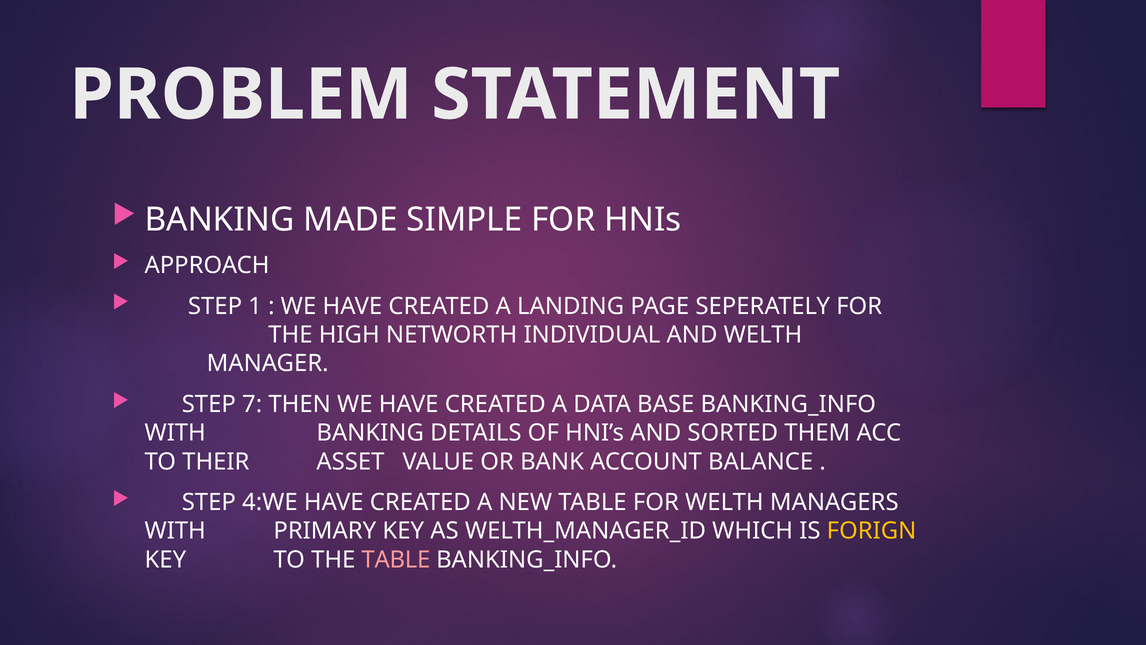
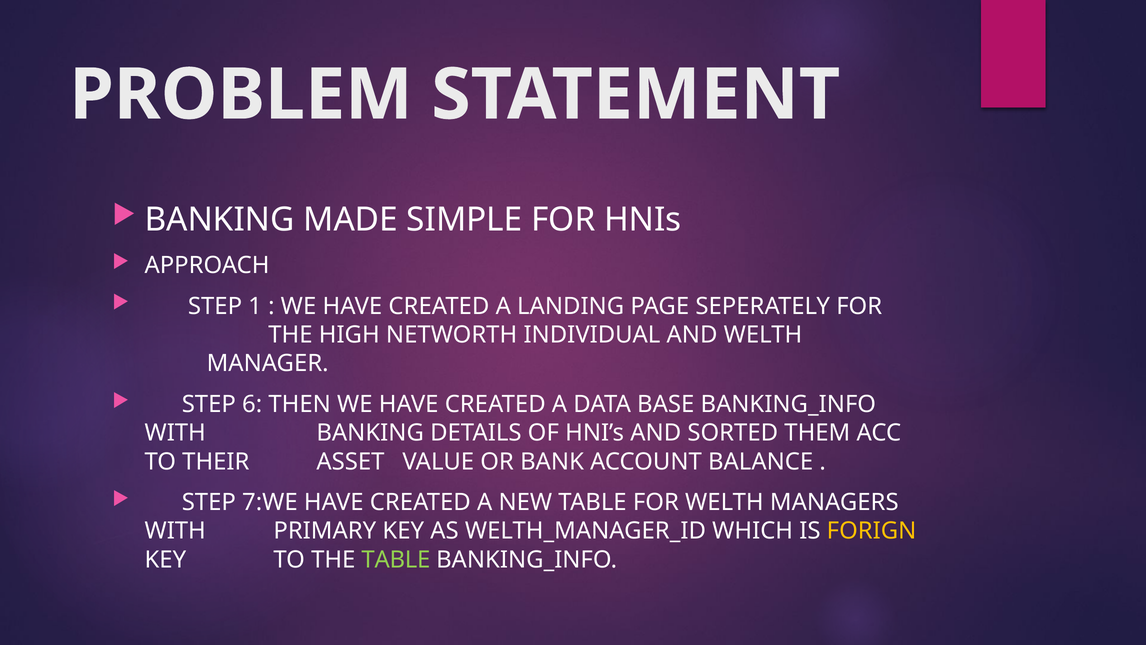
7: 7 -> 6 (252, 404)
4:WE: 4:WE -> 7:WE (270, 502)
TABLE colour: pink -> light green (396, 559)
